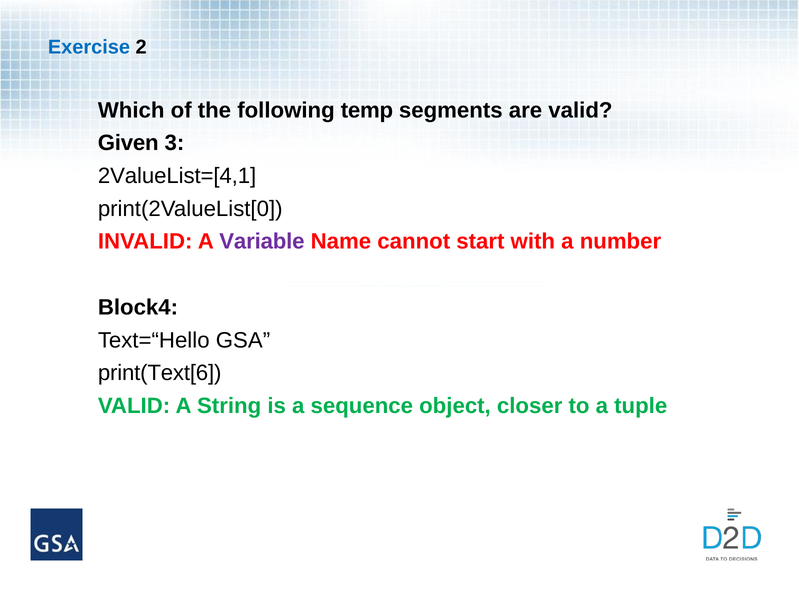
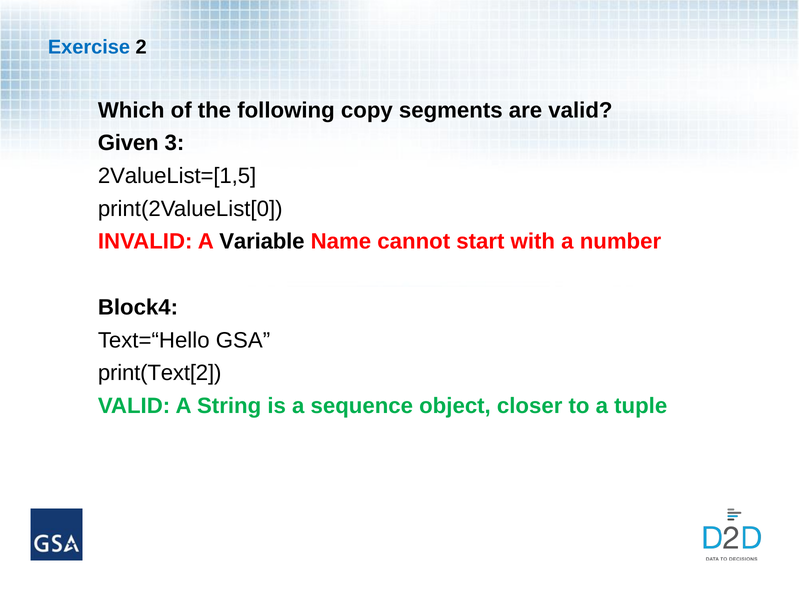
temp: temp -> copy (367, 110)
2ValueList=[4,1: 2ValueList=[4,1 -> 2ValueList=[1,5 (177, 176)
Variable colour: purple -> black (262, 242)
print(Text[6: print(Text[6 -> print(Text[2 (160, 373)
